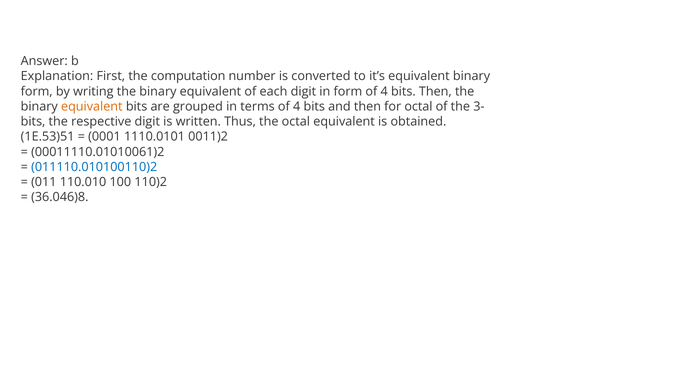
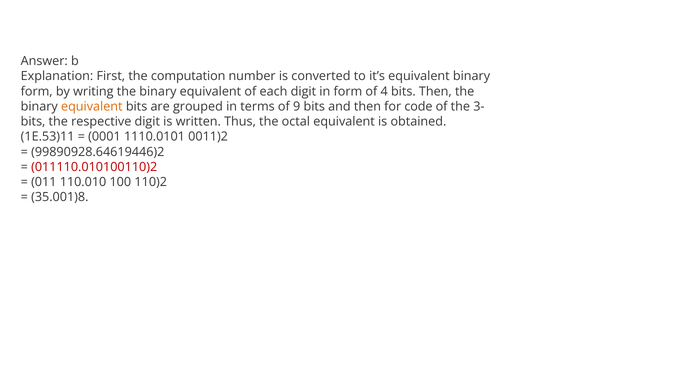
terms of 4: 4 -> 9 (297, 107)
for octal: octal -> code (418, 107)
1E.53)51: 1E.53)51 -> 1E.53)11 (48, 137)
00011110.01010061)2: 00011110.01010061)2 -> 99890928.64619446)2 (98, 152)
011110.010100110)2 colour: blue -> red (94, 167)
36.046)8: 36.046)8 -> 35.001)8 (60, 197)
